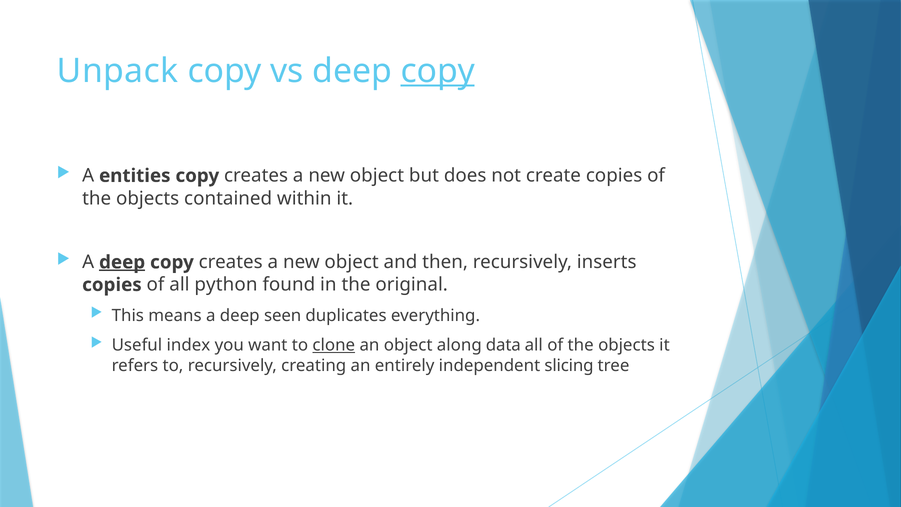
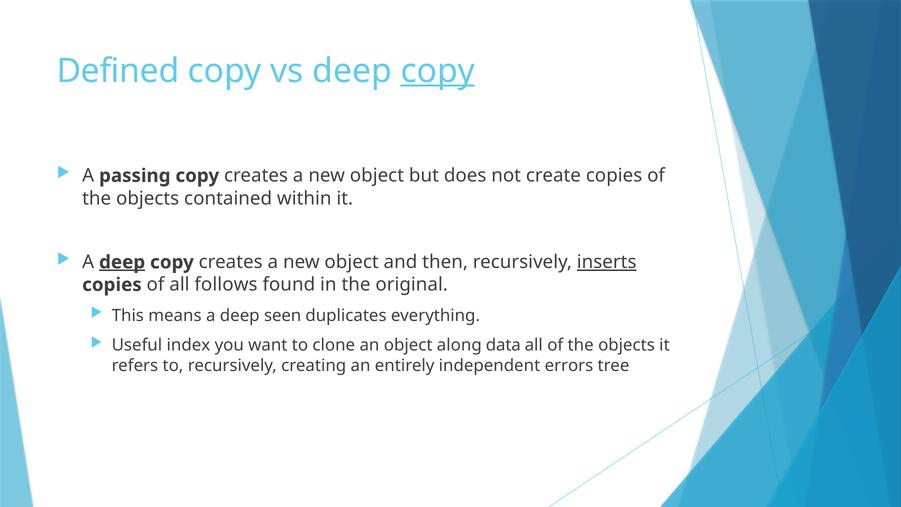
Unpack: Unpack -> Defined (118, 71)
entities: entities -> passing (135, 176)
inserts underline: none -> present (607, 262)
python: python -> follows (226, 285)
clone underline: present -> none (334, 345)
slicing: slicing -> errors (569, 365)
